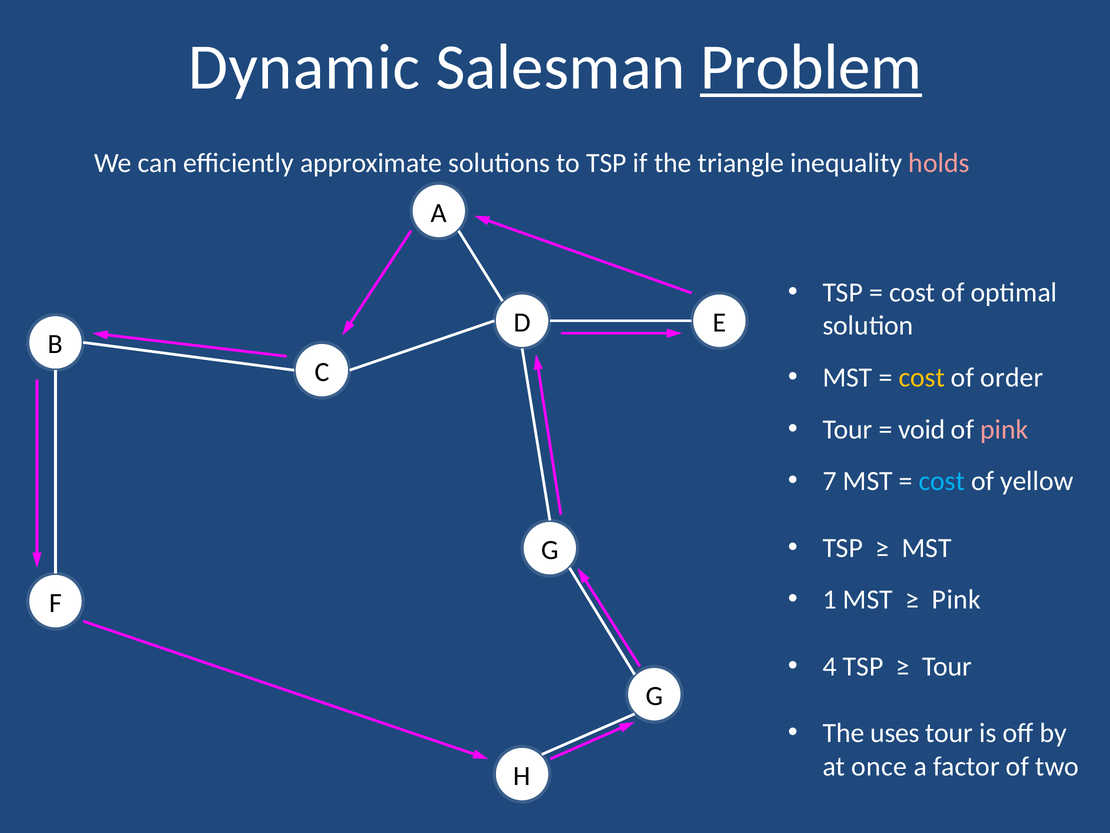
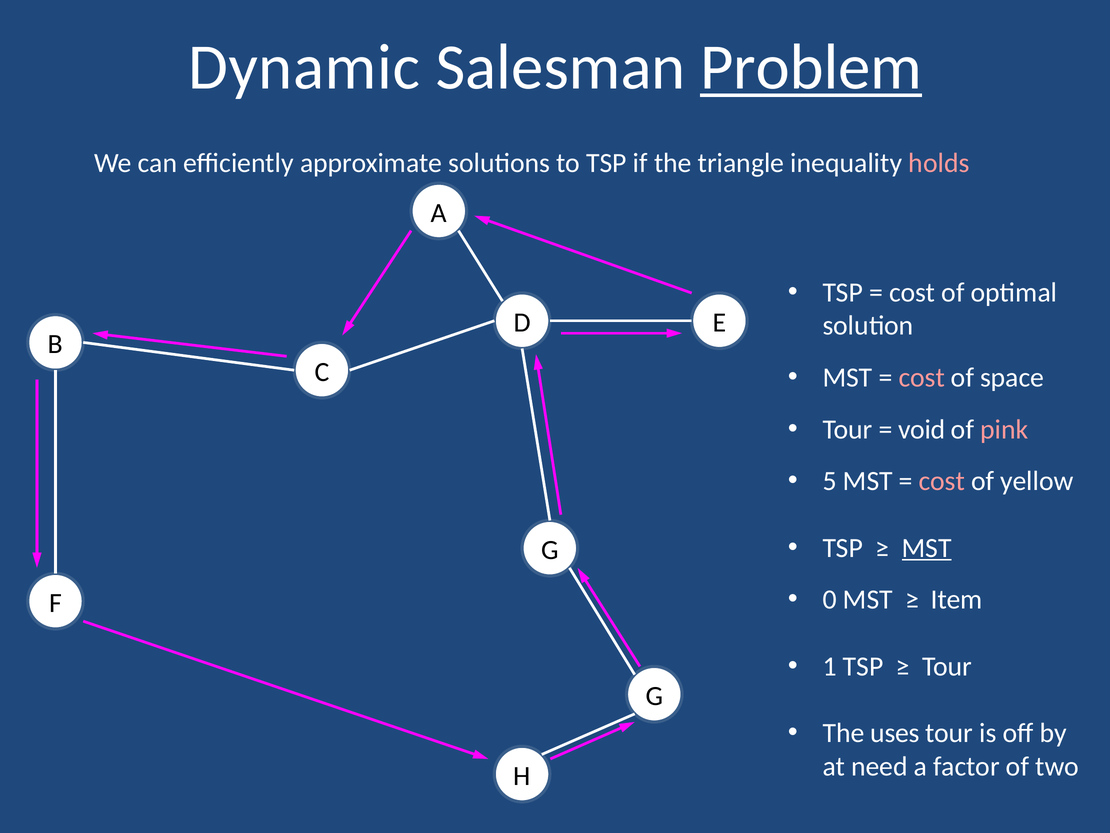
cost colour: yellow -> pink (922, 377)
order: order -> space (1012, 377)
7: 7 -> 5 (830, 481)
cost colour: light blue -> pink (942, 481)
MST underline: none -> present (927, 548)
1: 1 -> 0 (830, 599)
Pink: Pink -> Item (957, 599)
4: 4 -> 1 (830, 666)
once: once -> need (879, 766)
